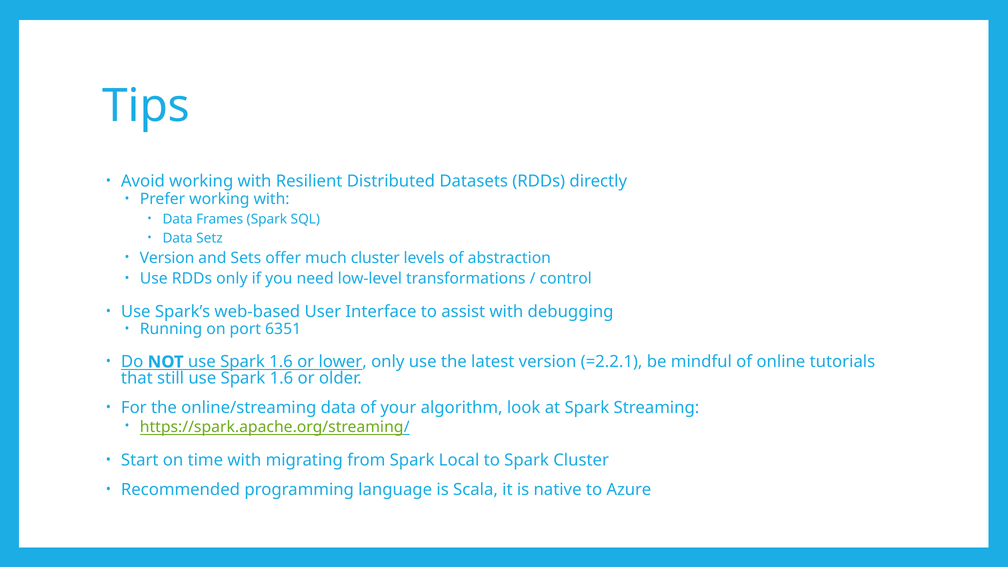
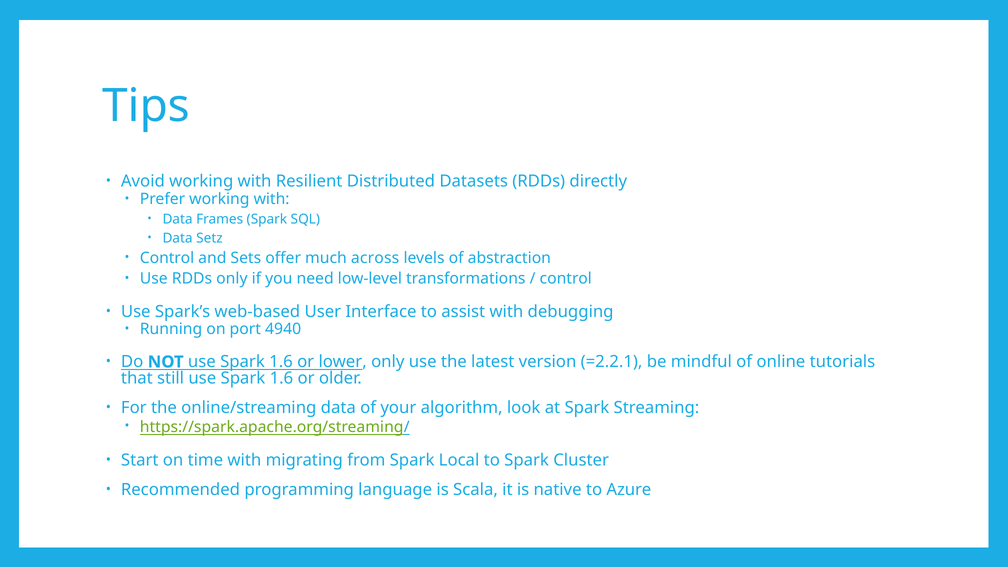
Version: Version -> Control (167, 258)
much cluster: cluster -> across (375, 258)
6351: 6351 -> 4940 (283, 329)
